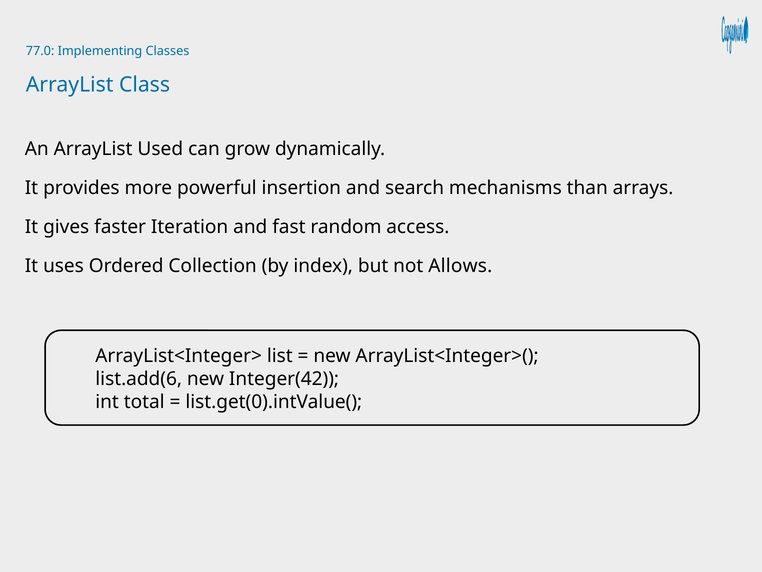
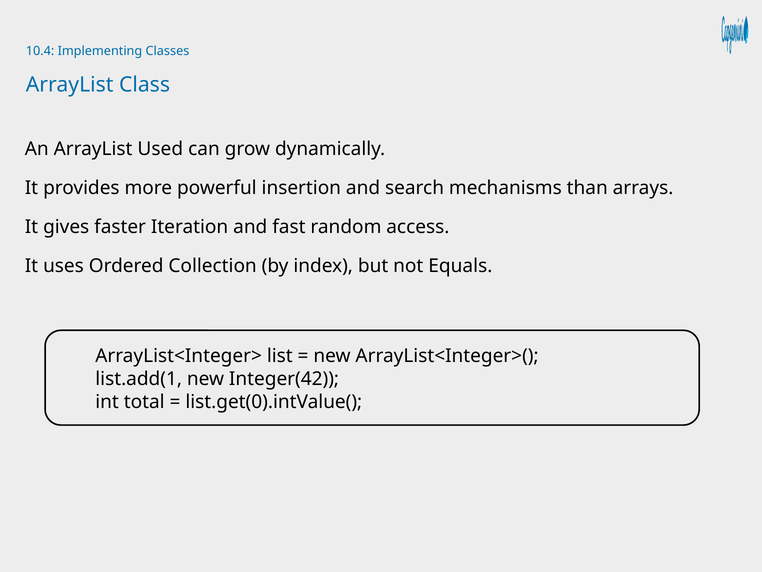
77.0: 77.0 -> 10.4 (40, 51)
Allows: Allows -> Equals (460, 266)
list.add(6: list.add(6 -> list.add(1 (139, 379)
